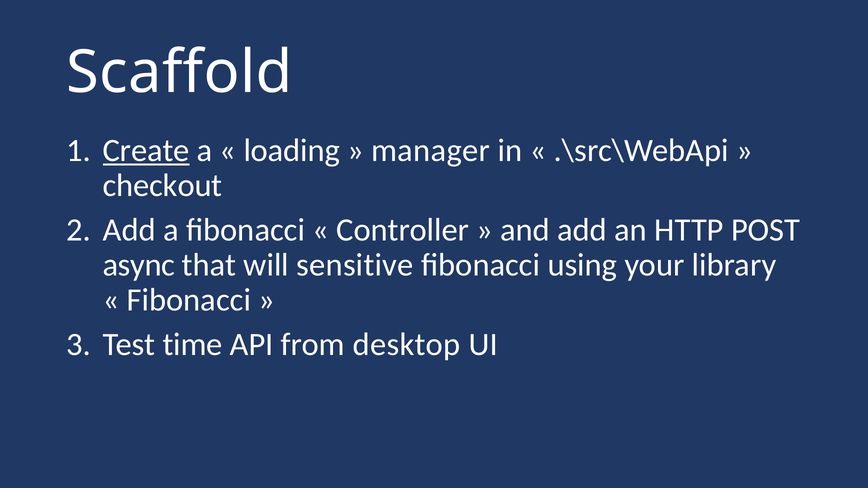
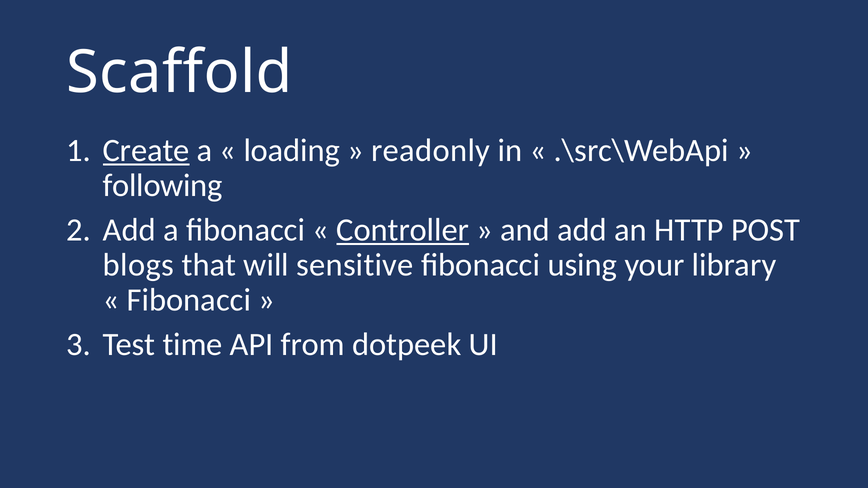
manager: manager -> readonly (431, 151)
checkout: checkout -> following (163, 186)
Controller underline: none -> present (403, 230)
async: async -> blogs (138, 265)
desktop: desktop -> dotpeek (407, 345)
